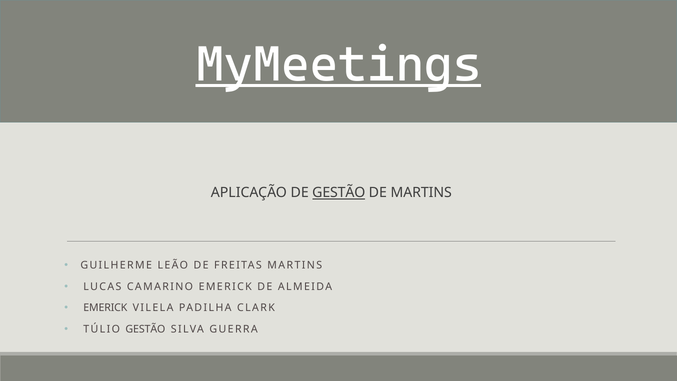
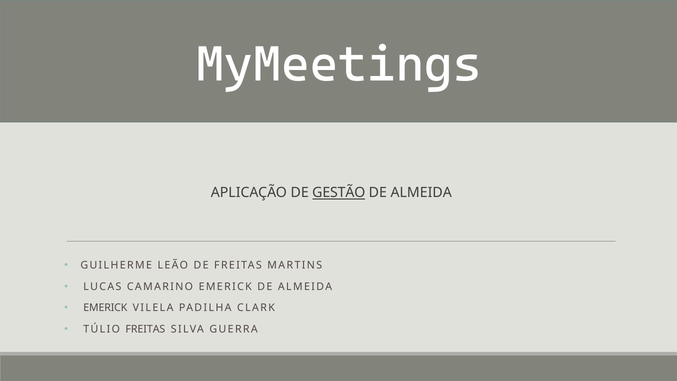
MyMeetings underline: present -> none (339, 64)
MARTINS: MARTINS -> ALMEIDA (421, 193)
TÚLIO GESTÃO: GESTÃO -> FREITAS (145, 329)
